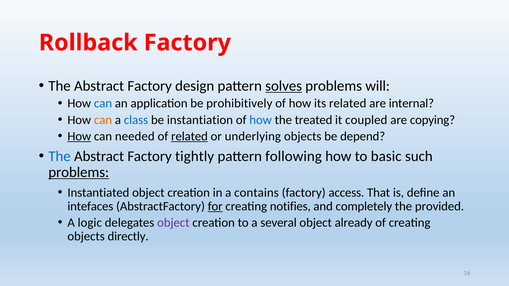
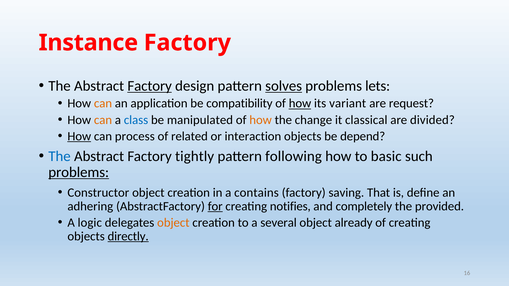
Rollback: Rollback -> Instance (88, 43)
Factory underline: none -> present (150, 86)
will: will -> lets (378, 86)
can colour: blue -> orange (103, 104)
prohibitively: prohibitively -> compatibility (239, 104)
how underline: none -> present (300, 104)
its related: related -> variant (348, 104)
internal: internal -> request (411, 104)
instantiation: instantiation -> manipulated (200, 120)
how colour: blue -> orange (261, 120)
treated: treated -> change (313, 120)
coupled: coupled -> classical (366, 120)
copying: copying -> divided (432, 120)
needed: needed -> process (135, 136)
related underline: present -> none (189, 136)
underlying: underlying -> interaction (253, 136)
Instantiated: Instantiated -> Constructor (98, 193)
access: access -> saving (346, 193)
intefaces: intefaces -> adhering (90, 206)
object colour: purple -> orange (173, 223)
directly underline: none -> present (128, 237)
